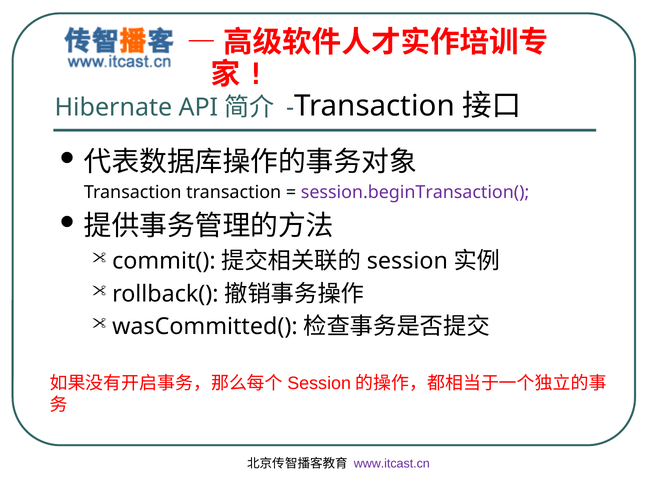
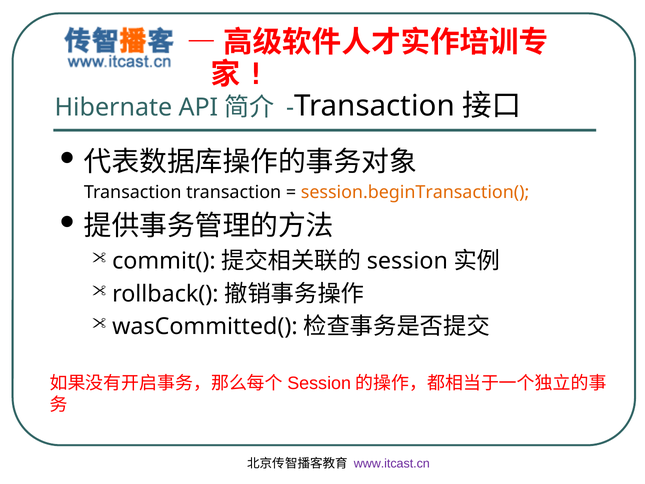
session.beginTransaction( colour: purple -> orange (415, 192)
